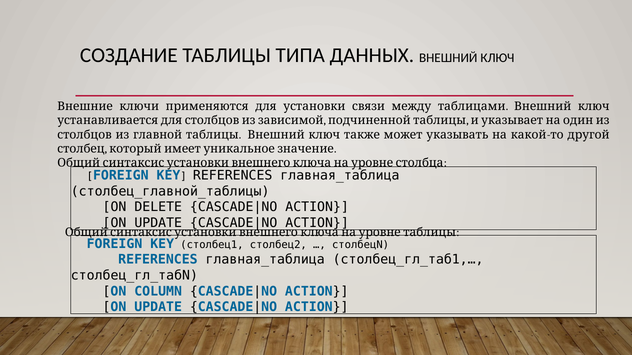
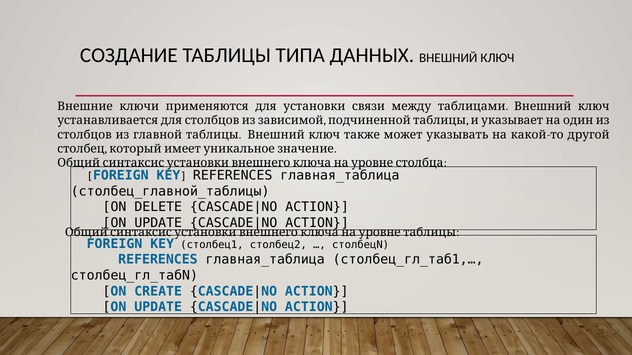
COLUMN: COLUMN -> CREATE (158, 292)
